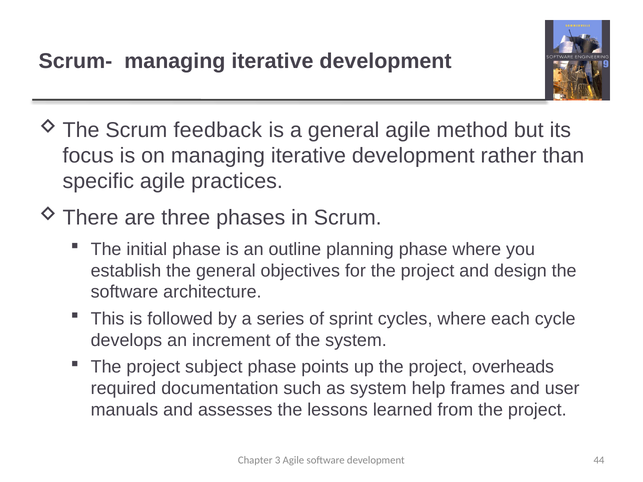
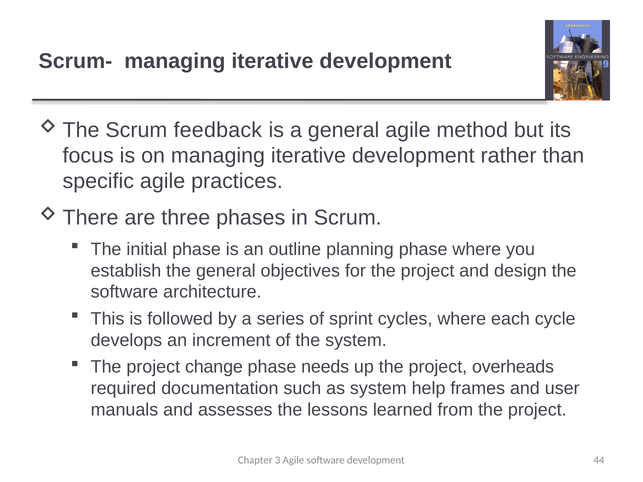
subject: subject -> change (214, 367)
points: points -> needs (325, 367)
